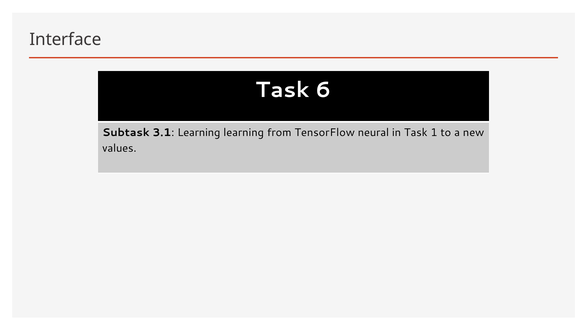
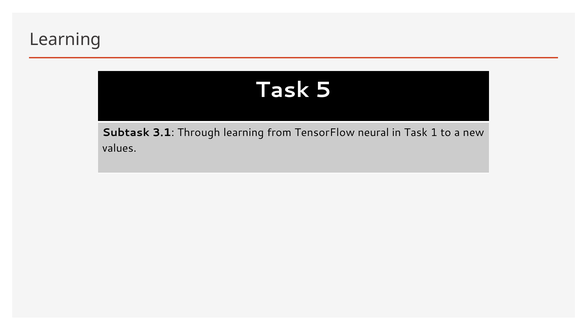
Interface: Interface -> Learning (65, 40)
6: 6 -> 5 (323, 90)
3.1 Learning: Learning -> Through (199, 133)
